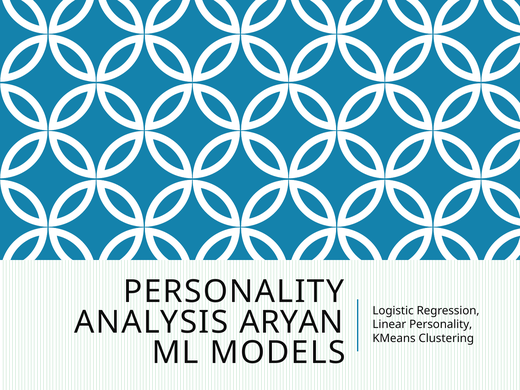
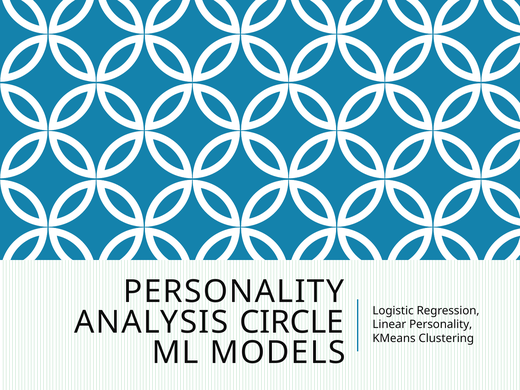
ARYAN: ARYAN -> CIRCLE (292, 322)
